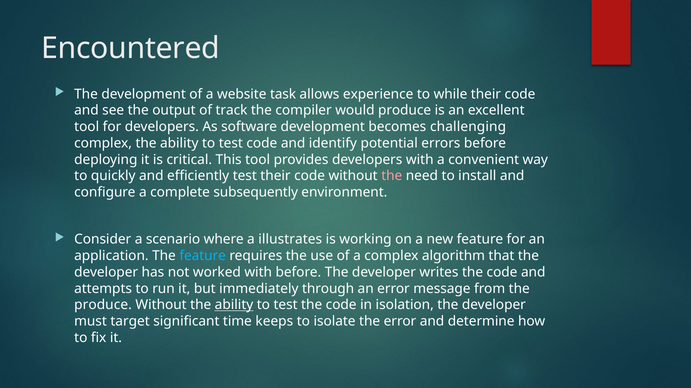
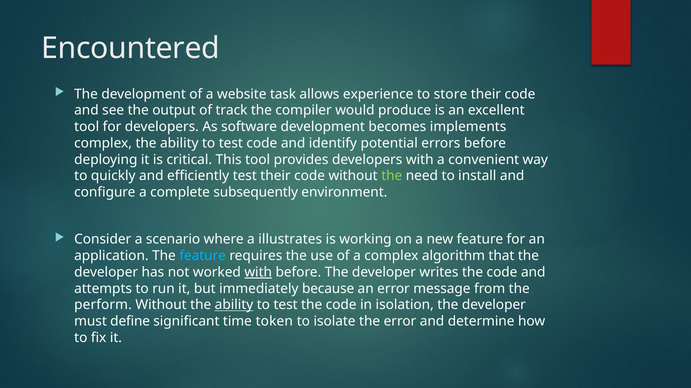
while: while -> store (450, 94)
challenging: challenging -> implements (468, 127)
the colour: pink -> light green (392, 176)
with underline: none -> present (258, 273)
through: through -> because (328, 289)
produce: produce -> perform (103, 305)
target: target -> define (130, 322)
keeps: keeps -> token (274, 322)
